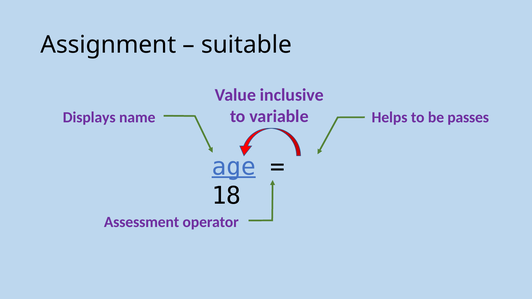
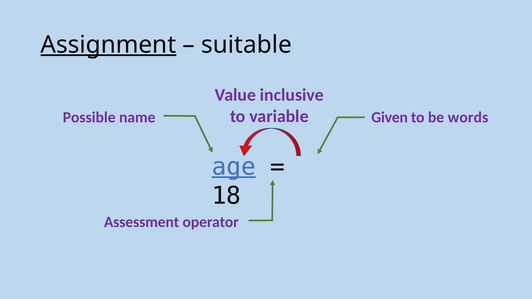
Assignment underline: none -> present (108, 45)
Displays: Displays -> Possible (89, 117)
Helps: Helps -> Given (390, 117)
passes: passes -> words (468, 117)
